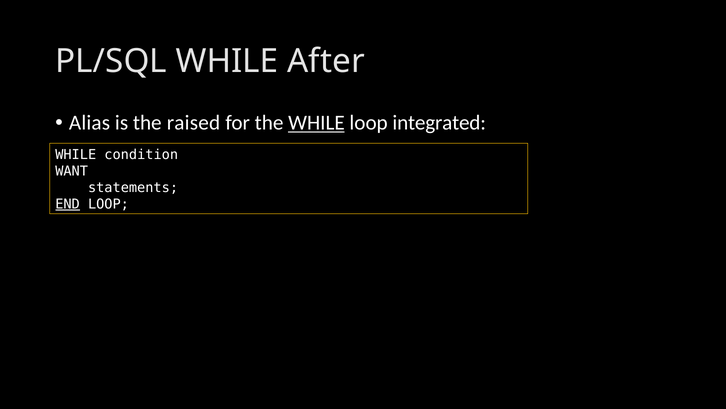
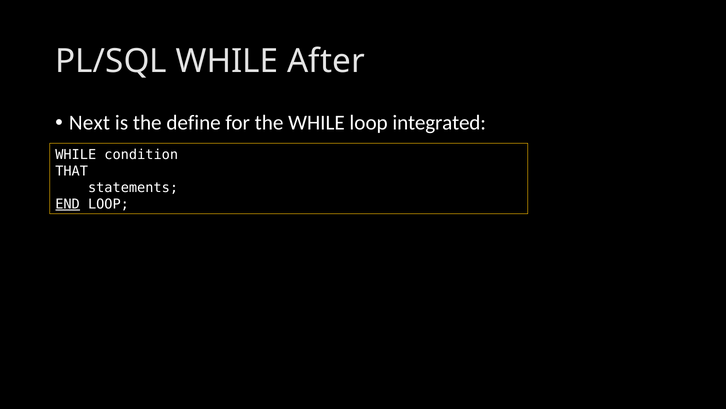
Alias: Alias -> Next (90, 123)
raised: raised -> define (194, 123)
WHILE underline: present -> none (316, 123)
WANT: WANT -> THAT (72, 171)
